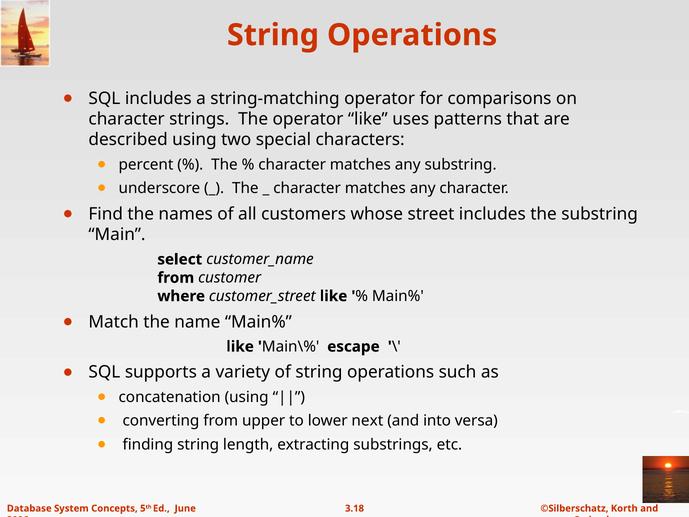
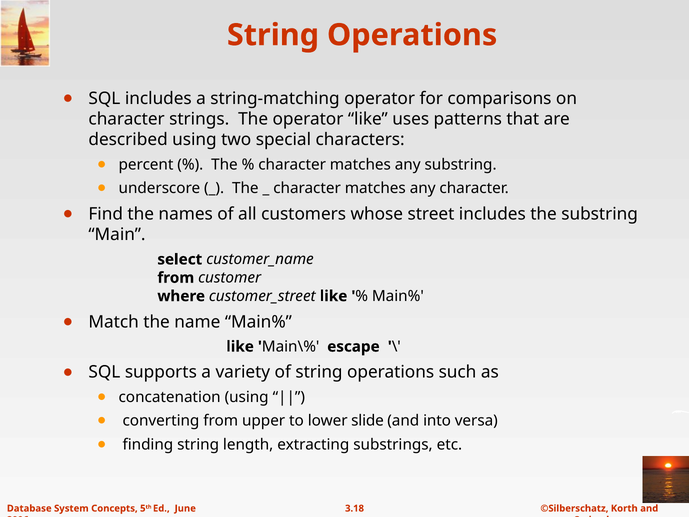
next: next -> slide (368, 421)
